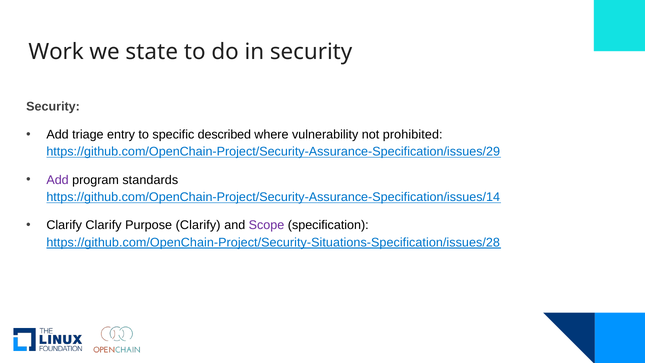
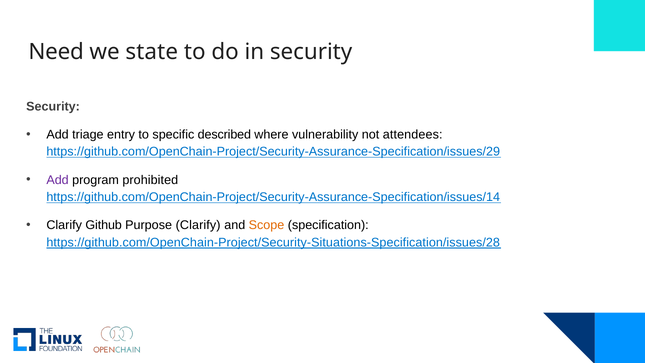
Work: Work -> Need (56, 52)
prohibited: prohibited -> attendees (413, 134)
standards: standards -> prohibited (150, 180)
Clarify Clarify: Clarify -> Github (104, 225)
Scope colour: purple -> orange (267, 225)
